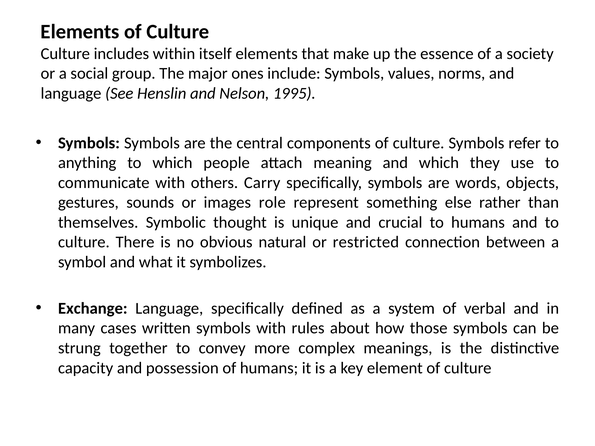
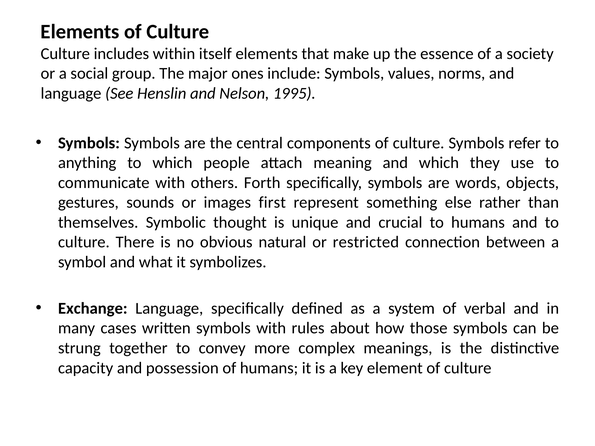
Carry: Carry -> Forth (262, 183)
role: role -> first (272, 203)
